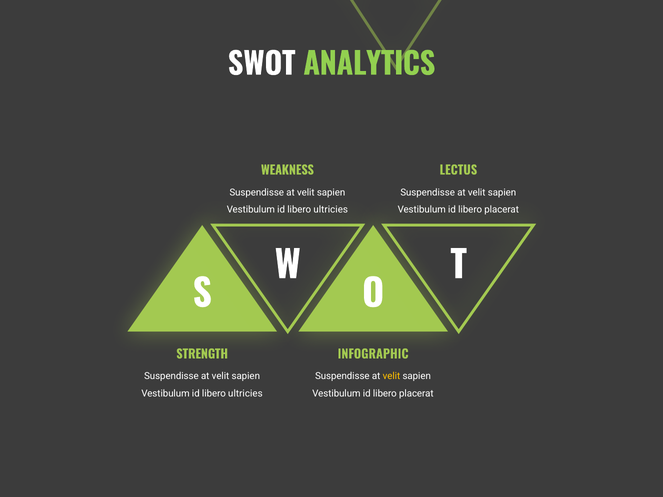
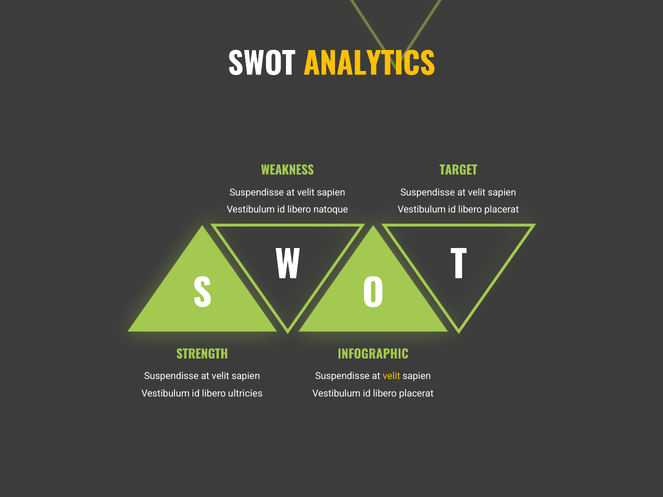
ANALYTICS colour: light green -> yellow (369, 65)
LECTUS: LECTUS -> TARGET (458, 171)
ultricies: ultricies -> natoque (331, 210)
